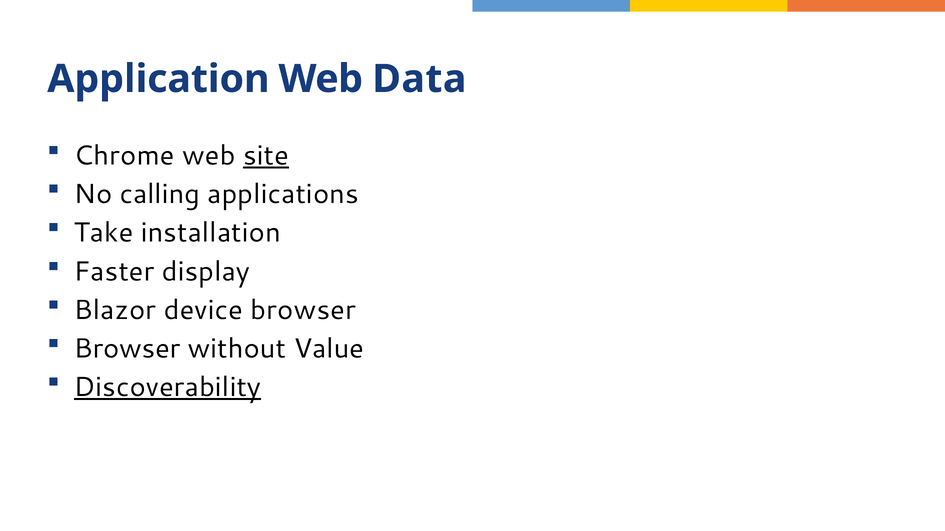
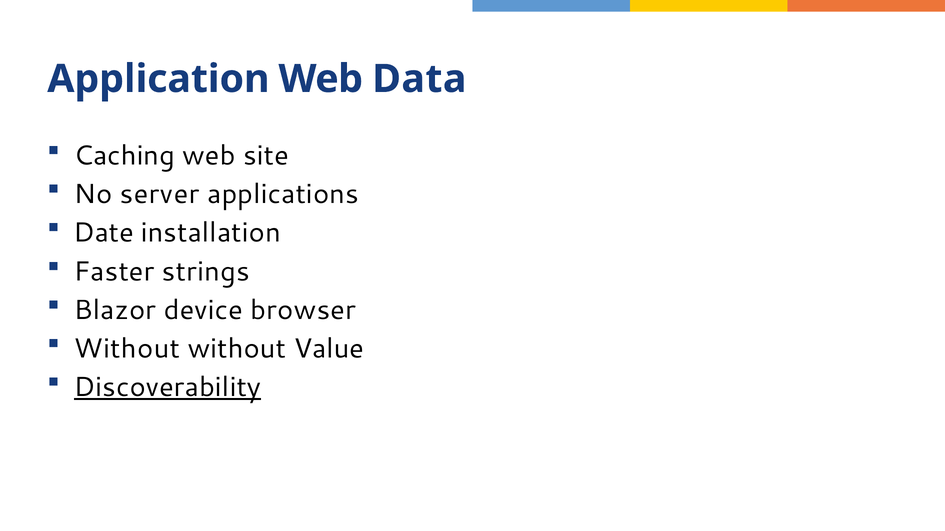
Chrome: Chrome -> Caching (124, 156)
site underline: present -> none (266, 156)
calling: calling -> server (160, 194)
Take: Take -> Date (104, 233)
display: display -> strings (206, 272)
Browser: Browser -> Without (127, 349)
